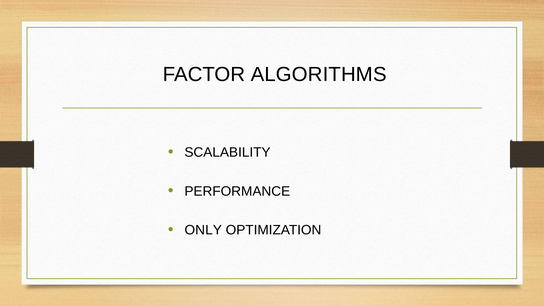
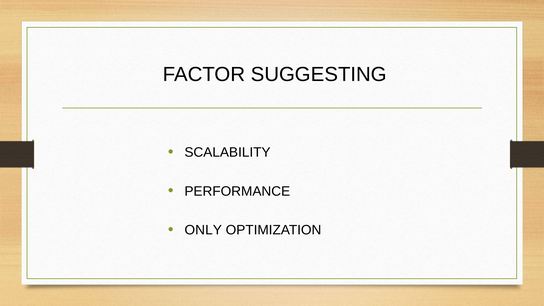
ALGORITHMS: ALGORITHMS -> SUGGESTING (319, 74)
